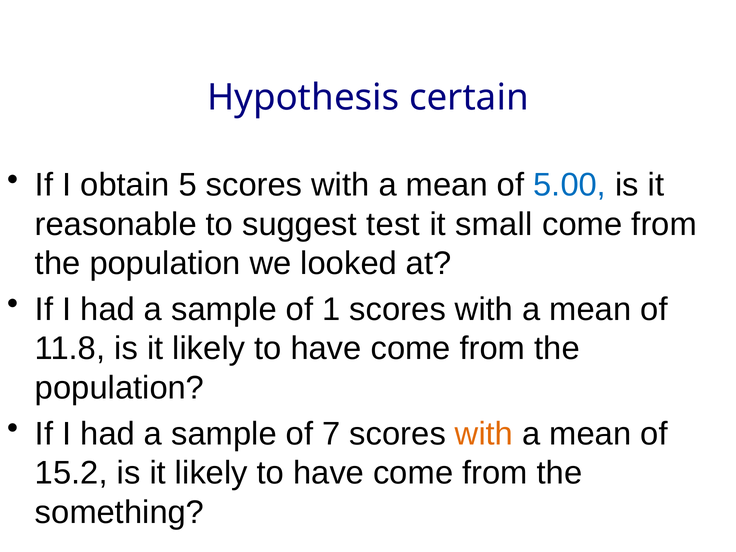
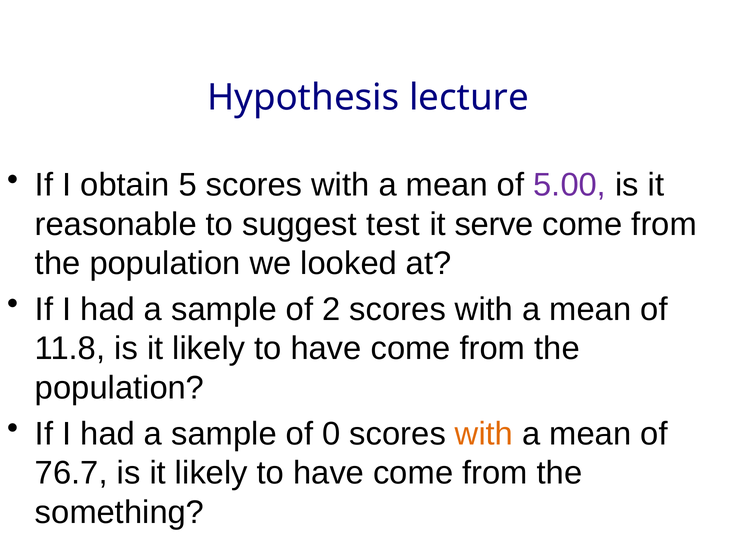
certain: certain -> lecture (469, 98)
5.00 colour: blue -> purple (570, 185)
small: small -> serve (494, 224)
1: 1 -> 2 (331, 309)
7: 7 -> 0 (331, 434)
15.2: 15.2 -> 76.7 (71, 473)
